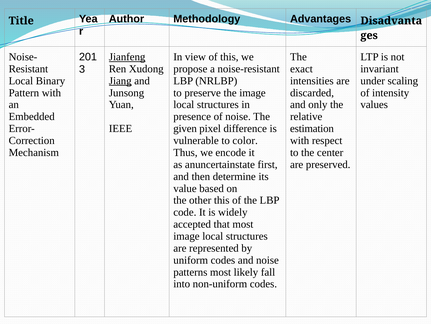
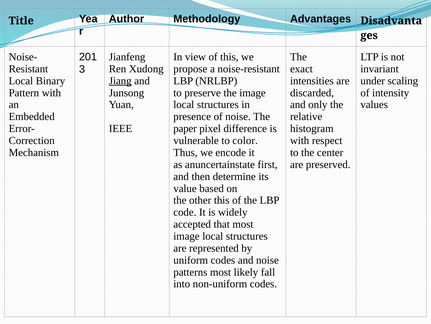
Jianfeng underline: present -> none (127, 57)
given: given -> paper (185, 128)
estimation: estimation -> histogram (312, 128)
